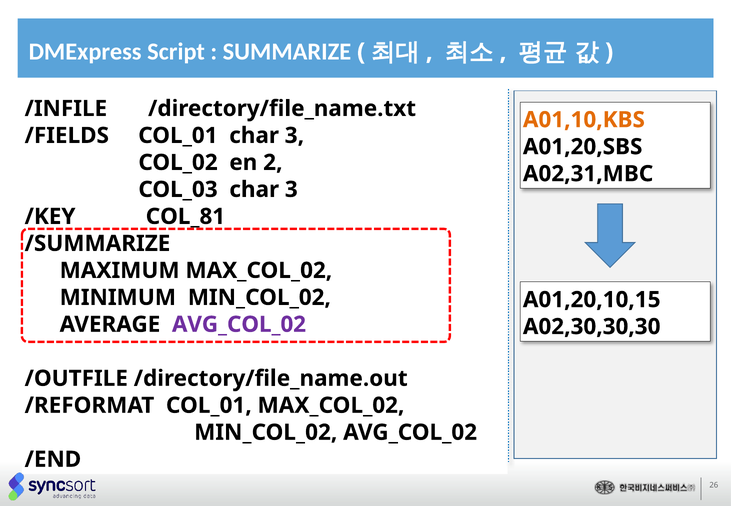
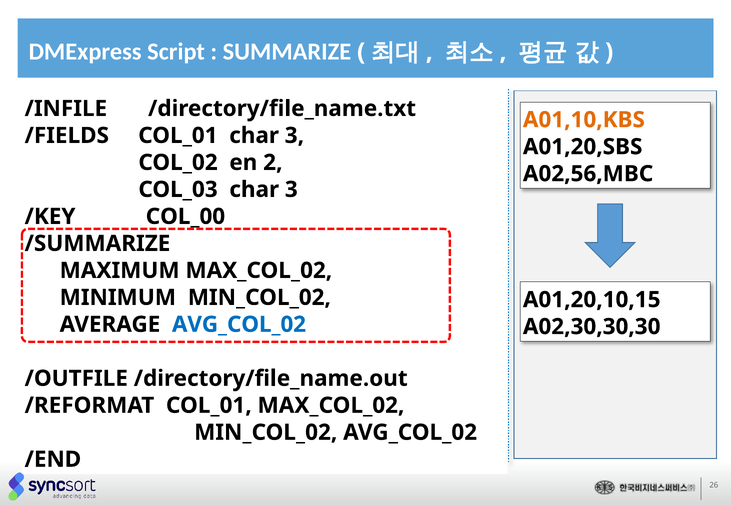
A02,31,MBC: A02,31,MBC -> A02,56,MBC (588, 174)
COL_81: COL_81 -> COL_00 (185, 217)
AVG_COL_02 colour: purple -> blue (239, 324)
